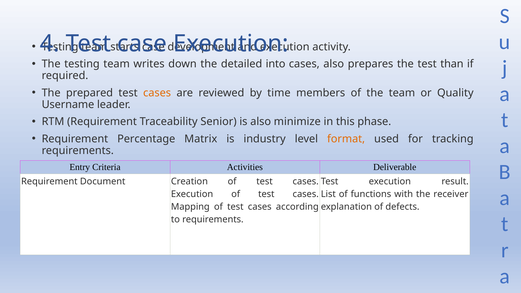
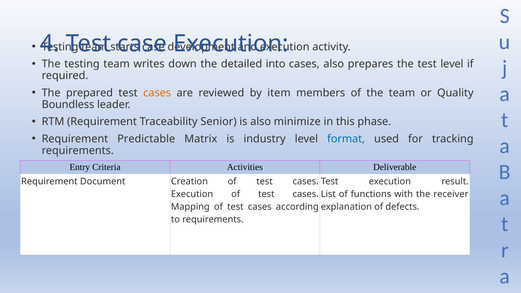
test than: than -> level (452, 64)
time: time -> item (279, 93)
Username: Username -> Boundless (68, 105)
Percentage: Percentage -> Predictable (146, 139)
format colour: orange -> blue (346, 139)
